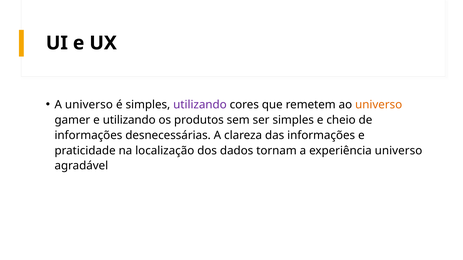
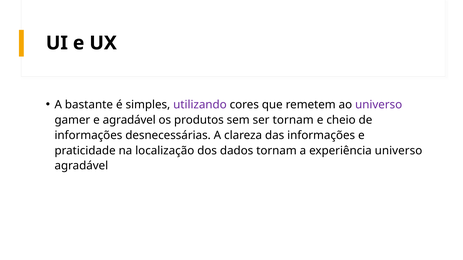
A universo: universo -> bastante (89, 105)
universo colour: orange -> purple (379, 105)
e utilizando: utilizando -> agradável (129, 120)
ser simples: simples -> tornam (293, 120)
